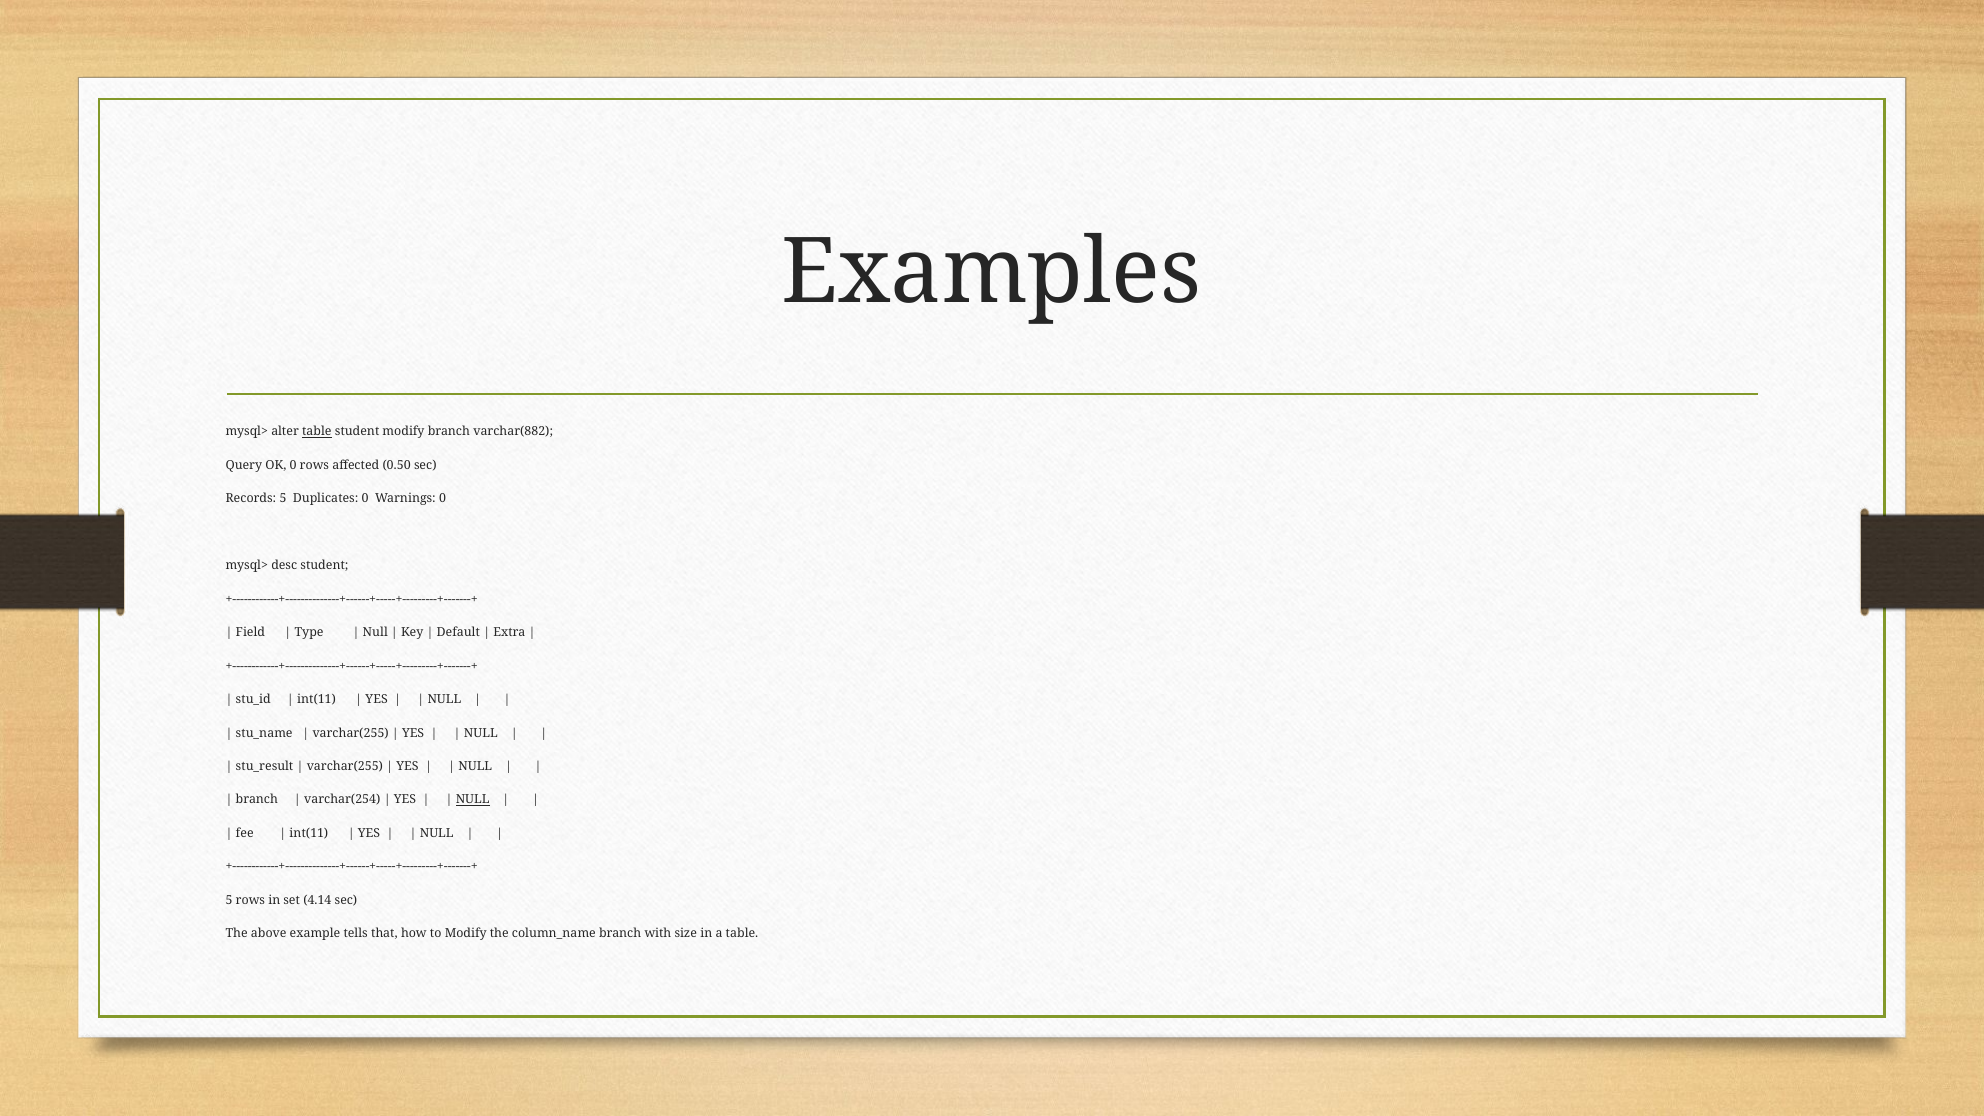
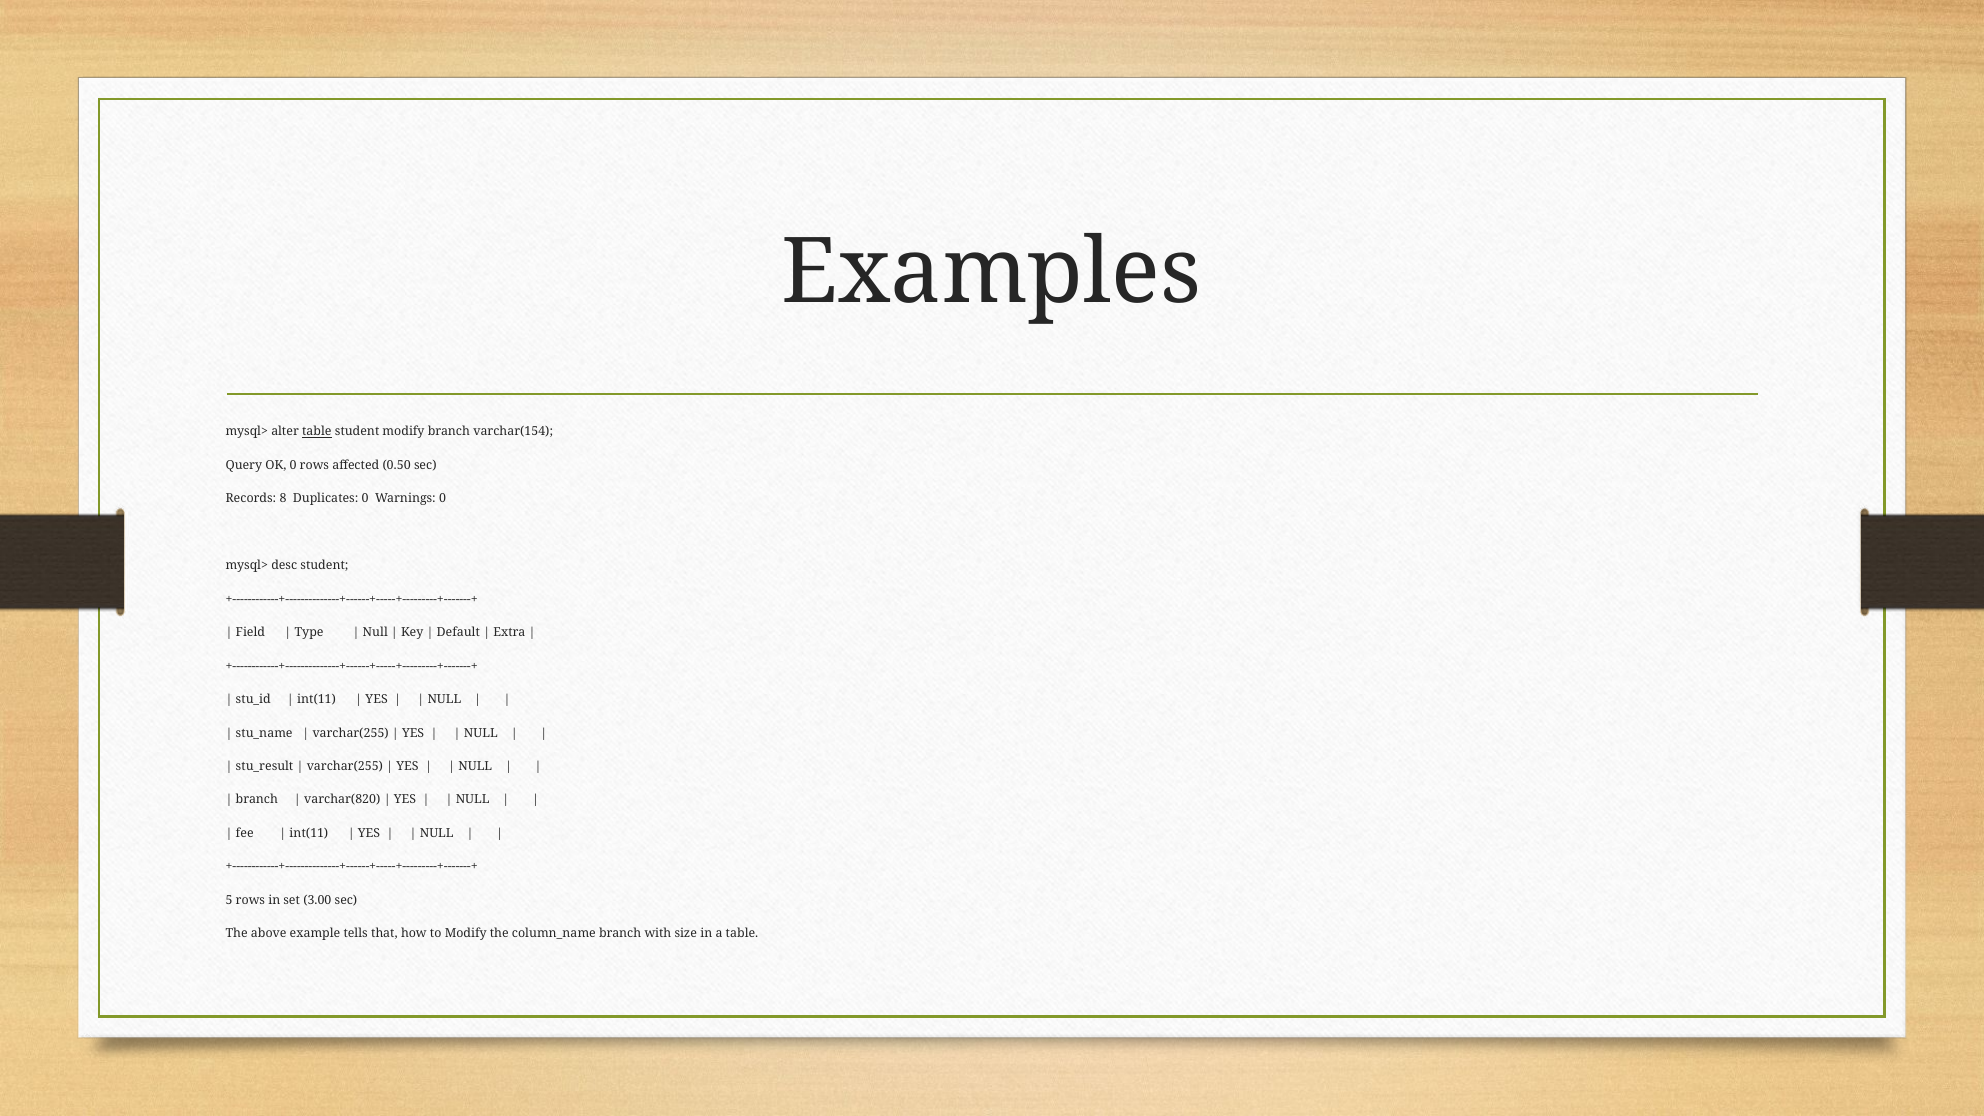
varchar(882: varchar(882 -> varchar(154 (513, 432)
Records 5: 5 -> 8 (283, 499)
varchar(254: varchar(254 -> varchar(820 (342, 800)
NULL underline: present -> none (473, 800)
4.14: 4.14 -> 3.00 (317, 900)
